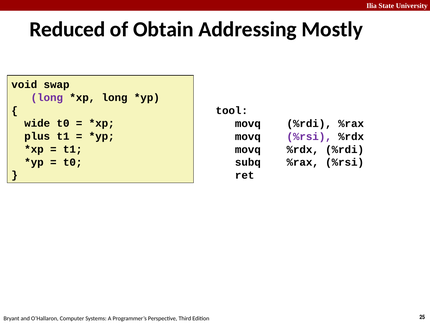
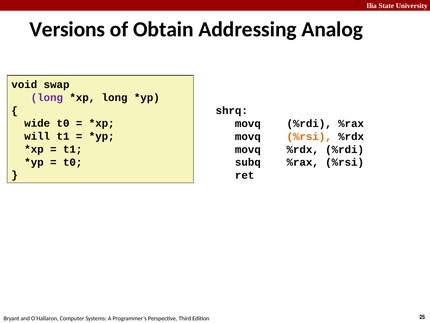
Reduced: Reduced -> Versions (67, 29)
Mostly: Mostly -> Analog (332, 29)
tool: tool -> shrq (232, 111)
plus: plus -> will (37, 136)
%rsi colour: purple -> orange (309, 136)
